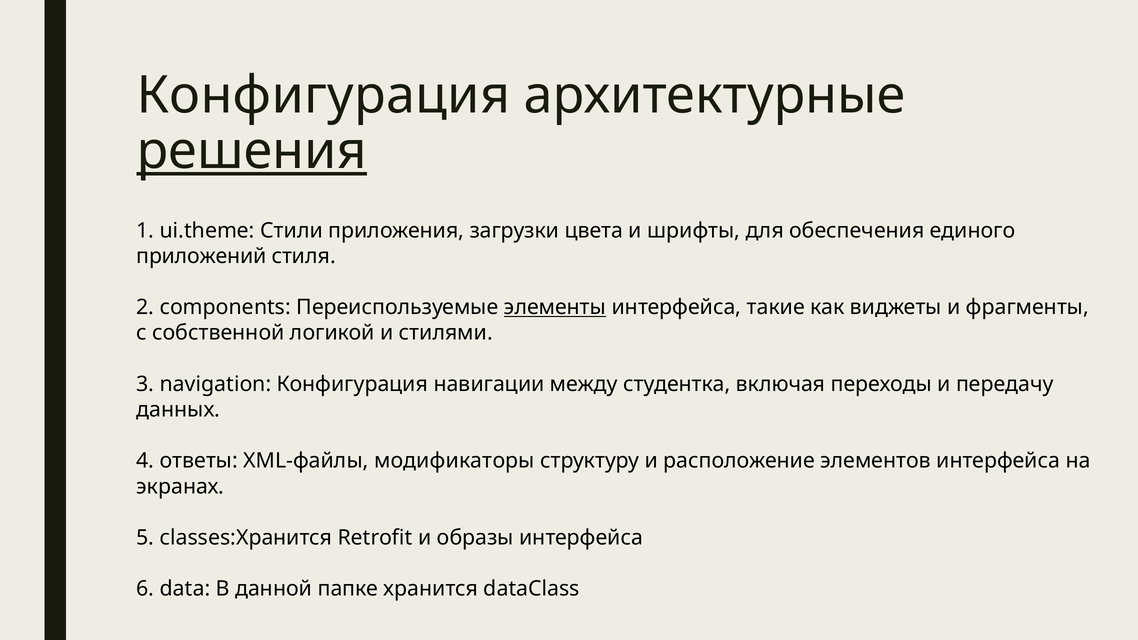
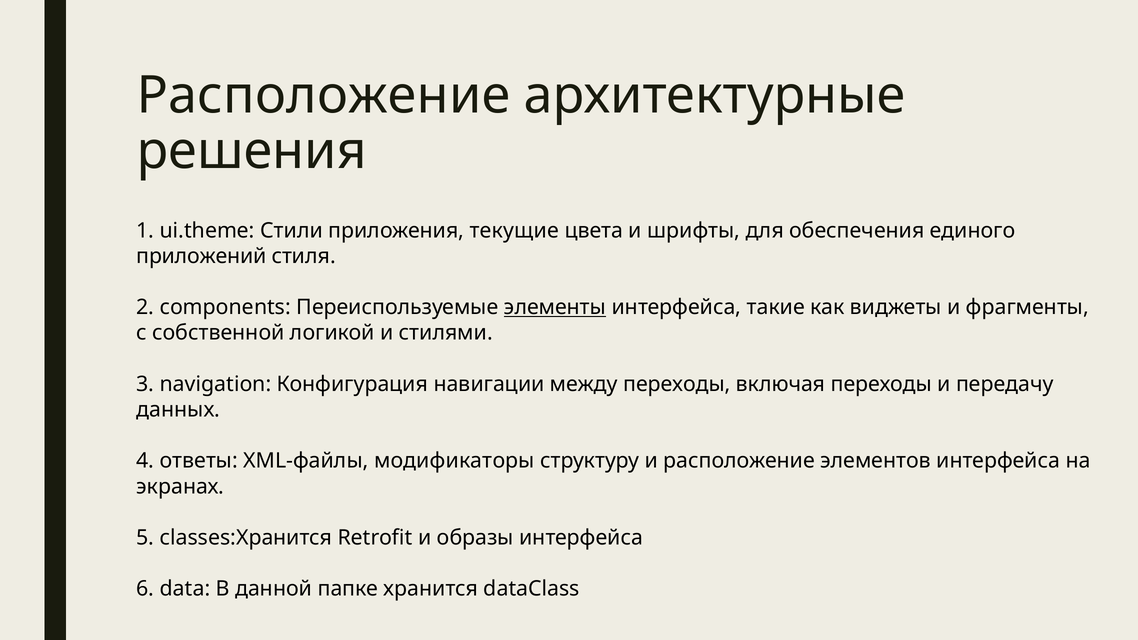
Конфигурация: Конфигурация -> Расположение (323, 96)
решения underline: present -> none (252, 151)
загрузки: загрузки -> текущие (514, 231)
между студентка: студентка -> переходы (677, 384)
